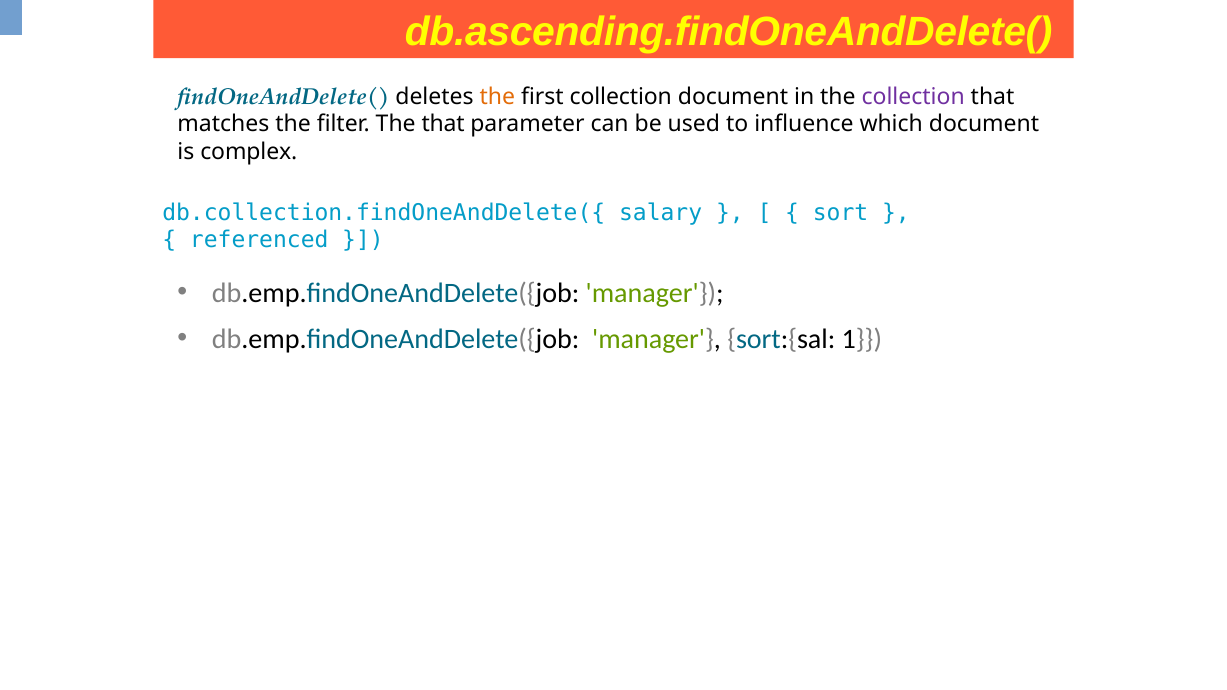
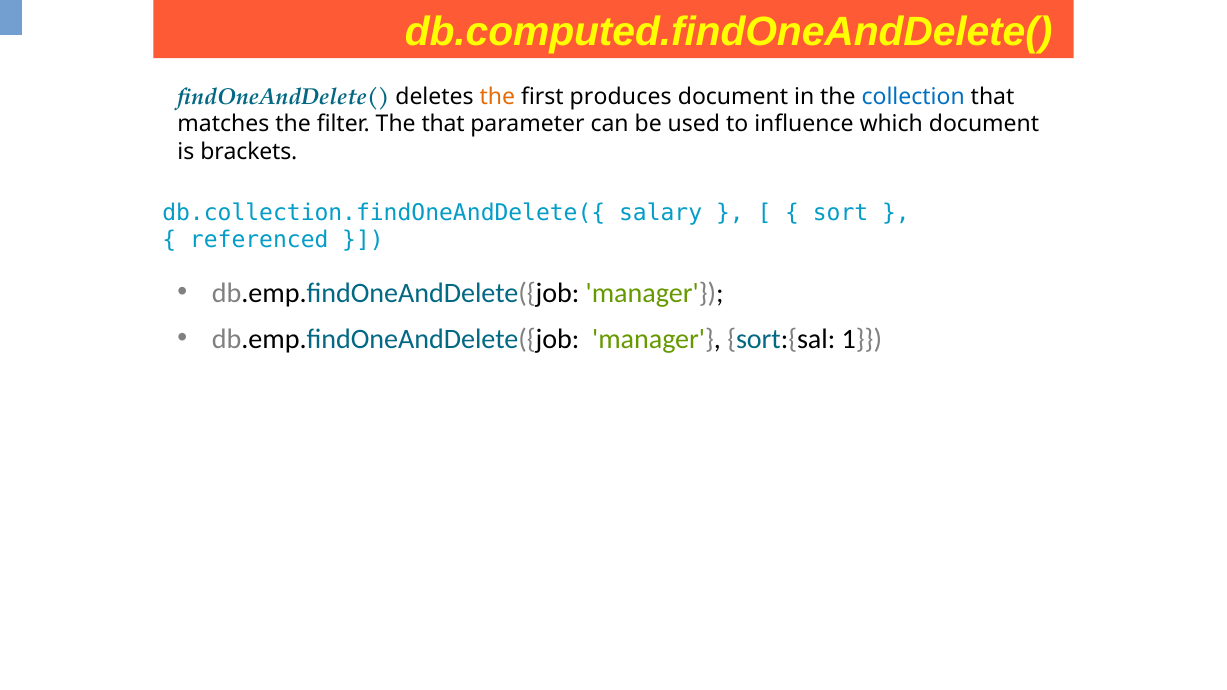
db.ascending.findOneAndDelete(: db.ascending.findOneAndDelete( -> db.computed.findOneAndDelete( (729, 32)
first collection: collection -> produces (621, 97)
collection colour: purple -> blue (913, 97)
complex: complex -> brackets (249, 152)
